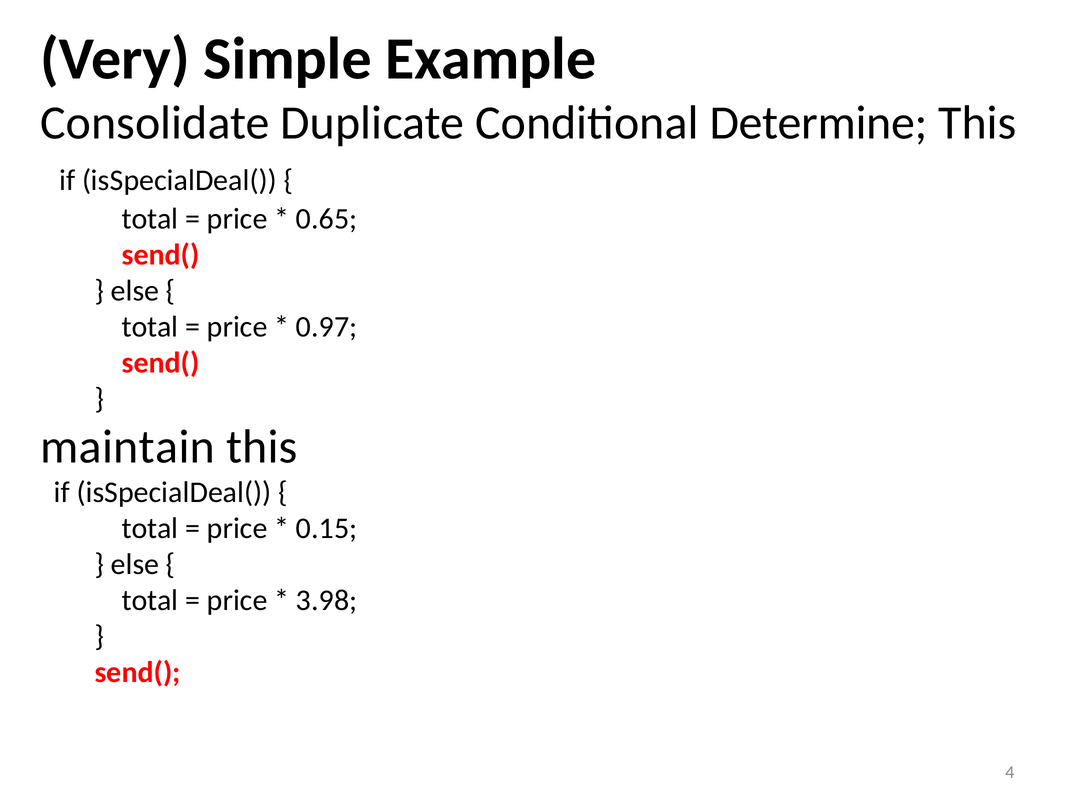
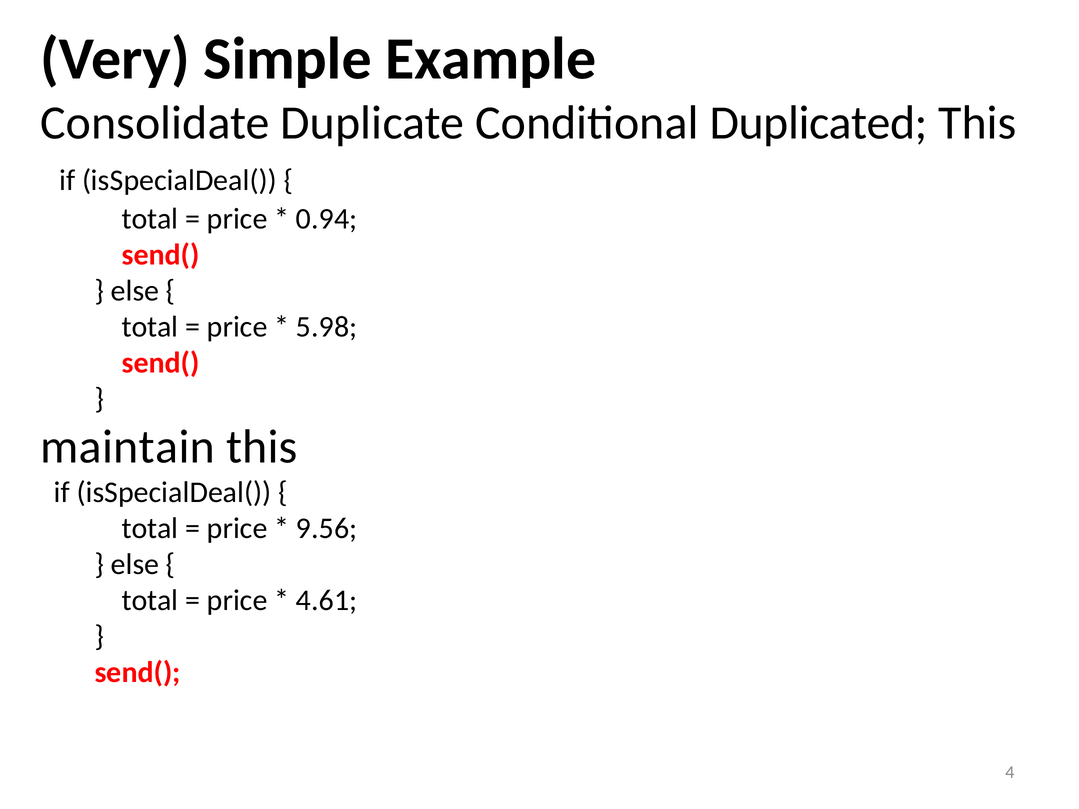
Determine: Determine -> Duplicated (819, 123)
0.65: 0.65 -> 0.94 (327, 219)
0.97: 0.97 -> 5.98 (327, 327)
0.15: 0.15 -> 9.56 (327, 528)
3.98: 3.98 -> 4.61 (327, 600)
